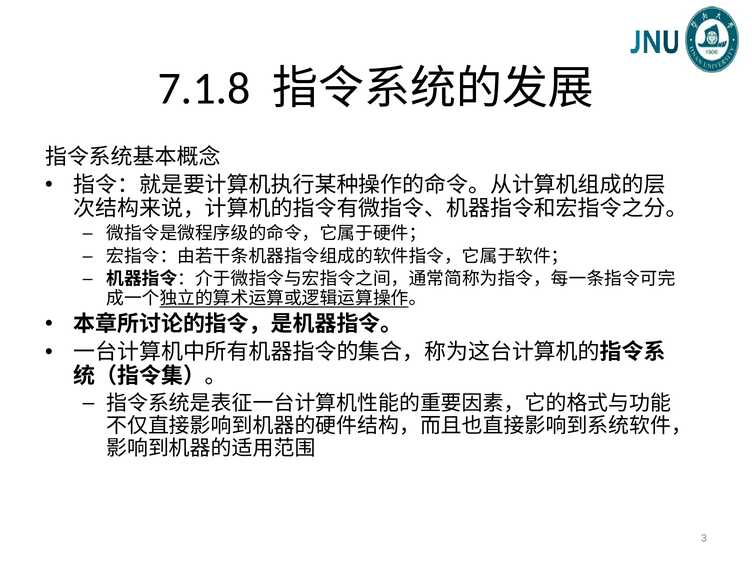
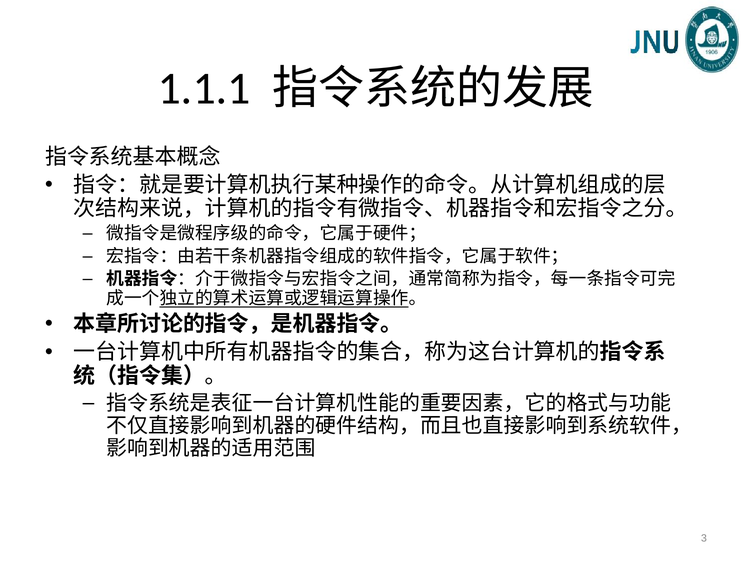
7.1.8: 7.1.8 -> 1.1.1 (204, 88)
